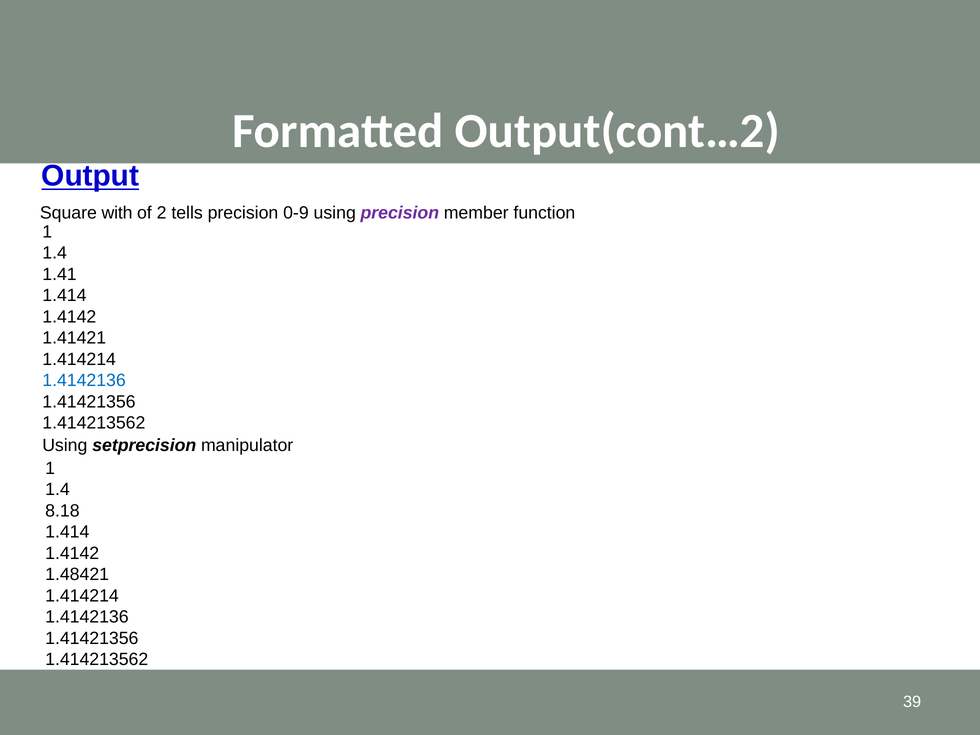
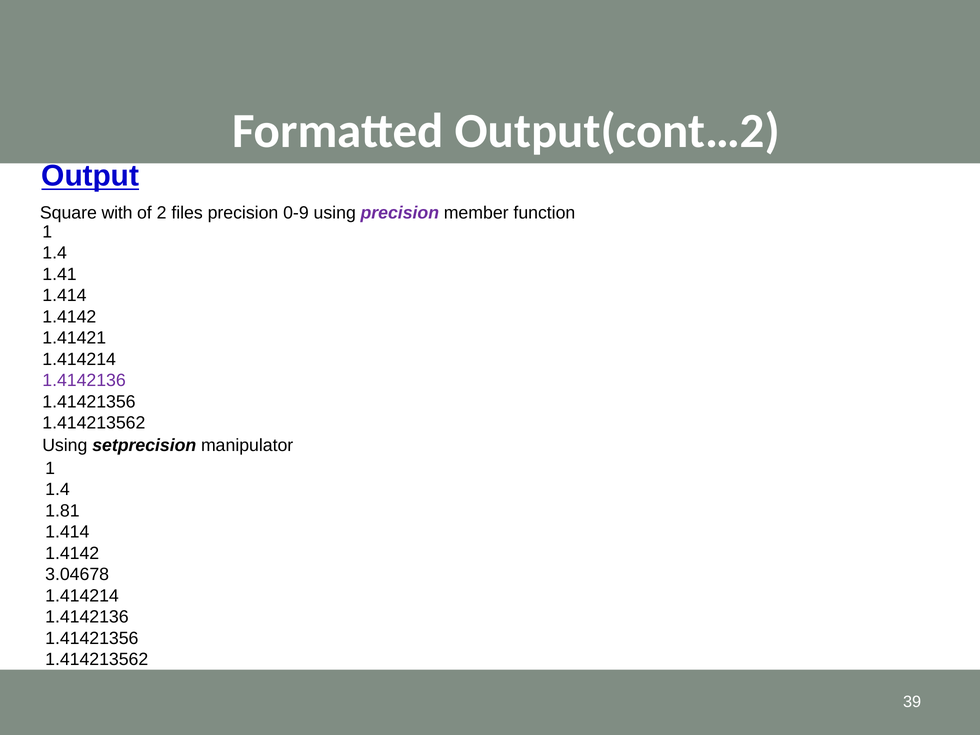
tells: tells -> files (187, 213)
1.4142136 colour: blue -> purple (84, 380)
8.18: 8.18 -> 1.81 (62, 511)
1.48421: 1.48421 -> 3.04678 (77, 575)
